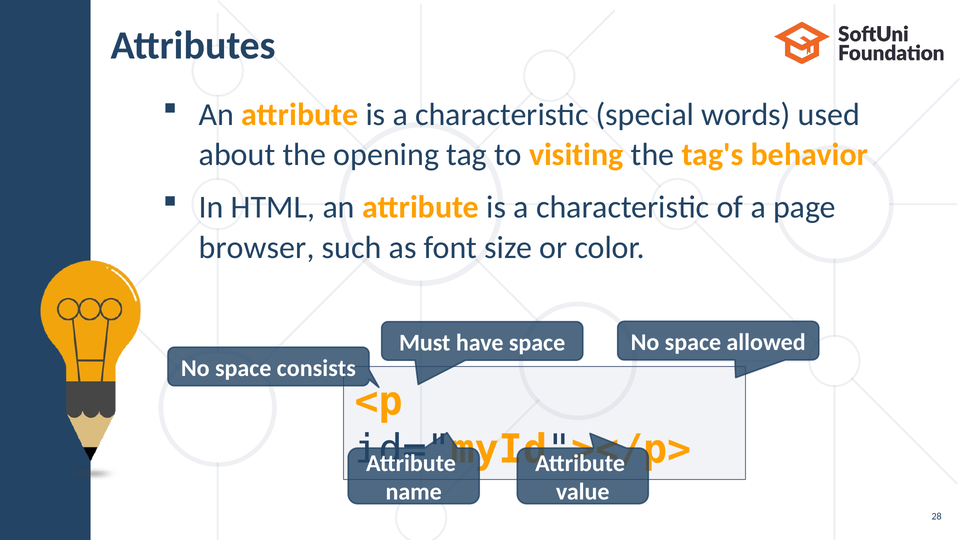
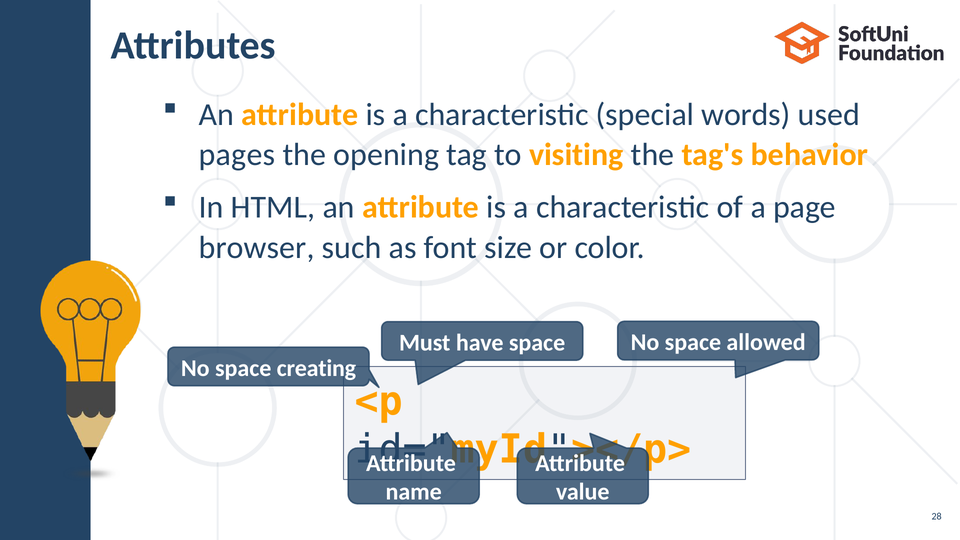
about: about -> pages (237, 155)
consists: consists -> creating (316, 368)
